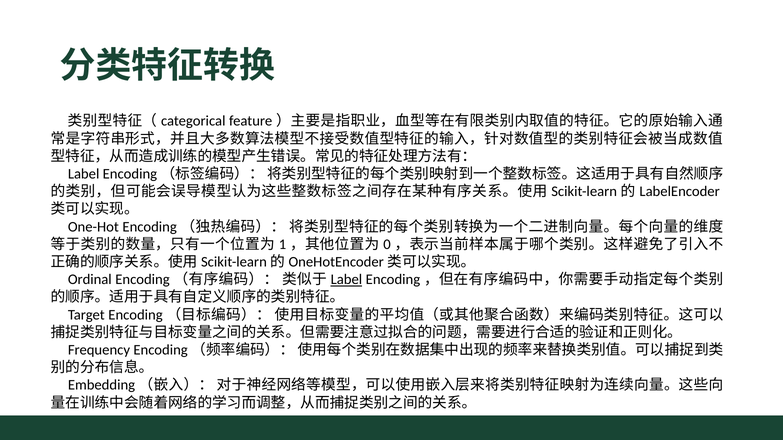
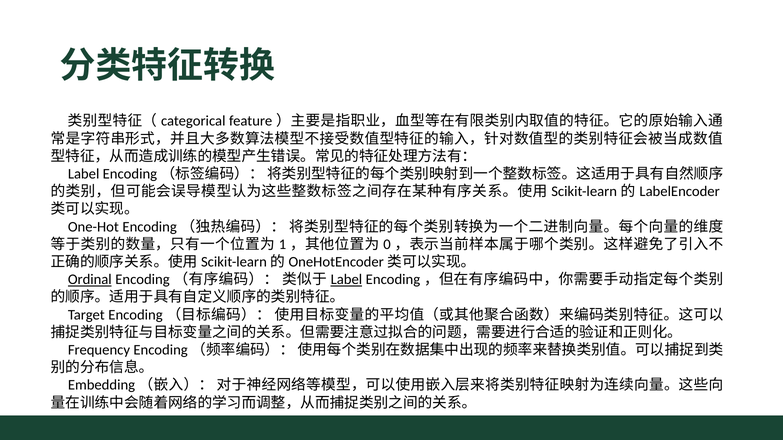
Ordinal underline: none -> present (90, 280)
